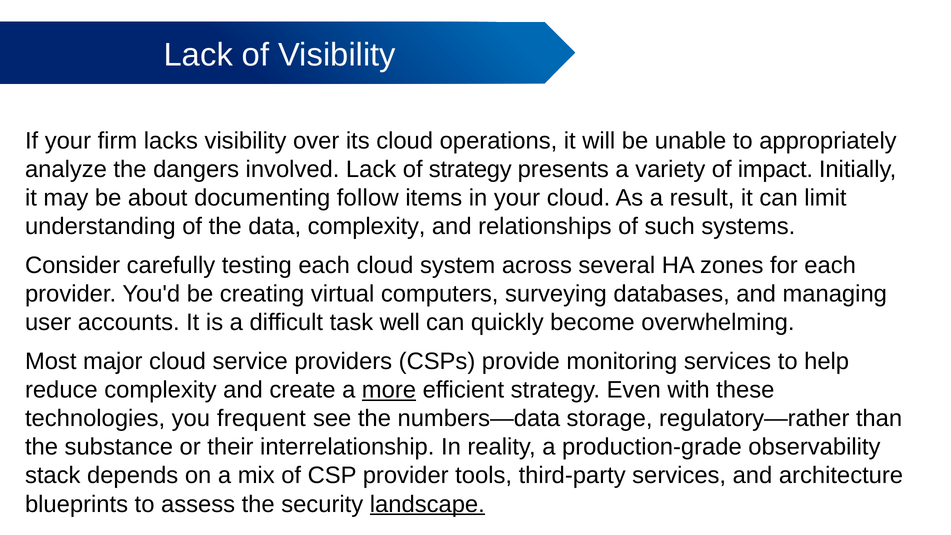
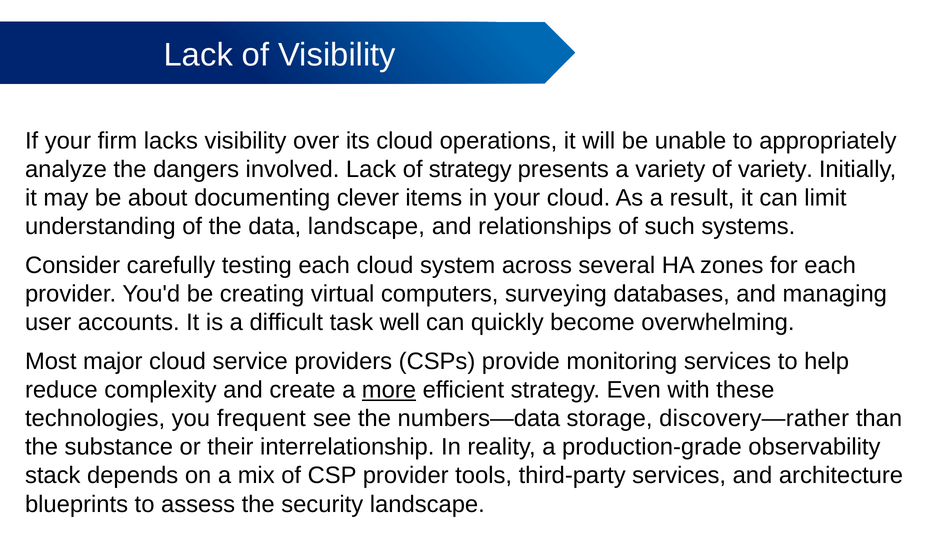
of impact: impact -> variety (775, 169)
follow: follow -> clever (368, 198)
data complexity: complexity -> landscape (366, 226)
regulatory—rather: regulatory—rather -> discovery—rather (754, 419)
landscape underline: present -> none (427, 504)
